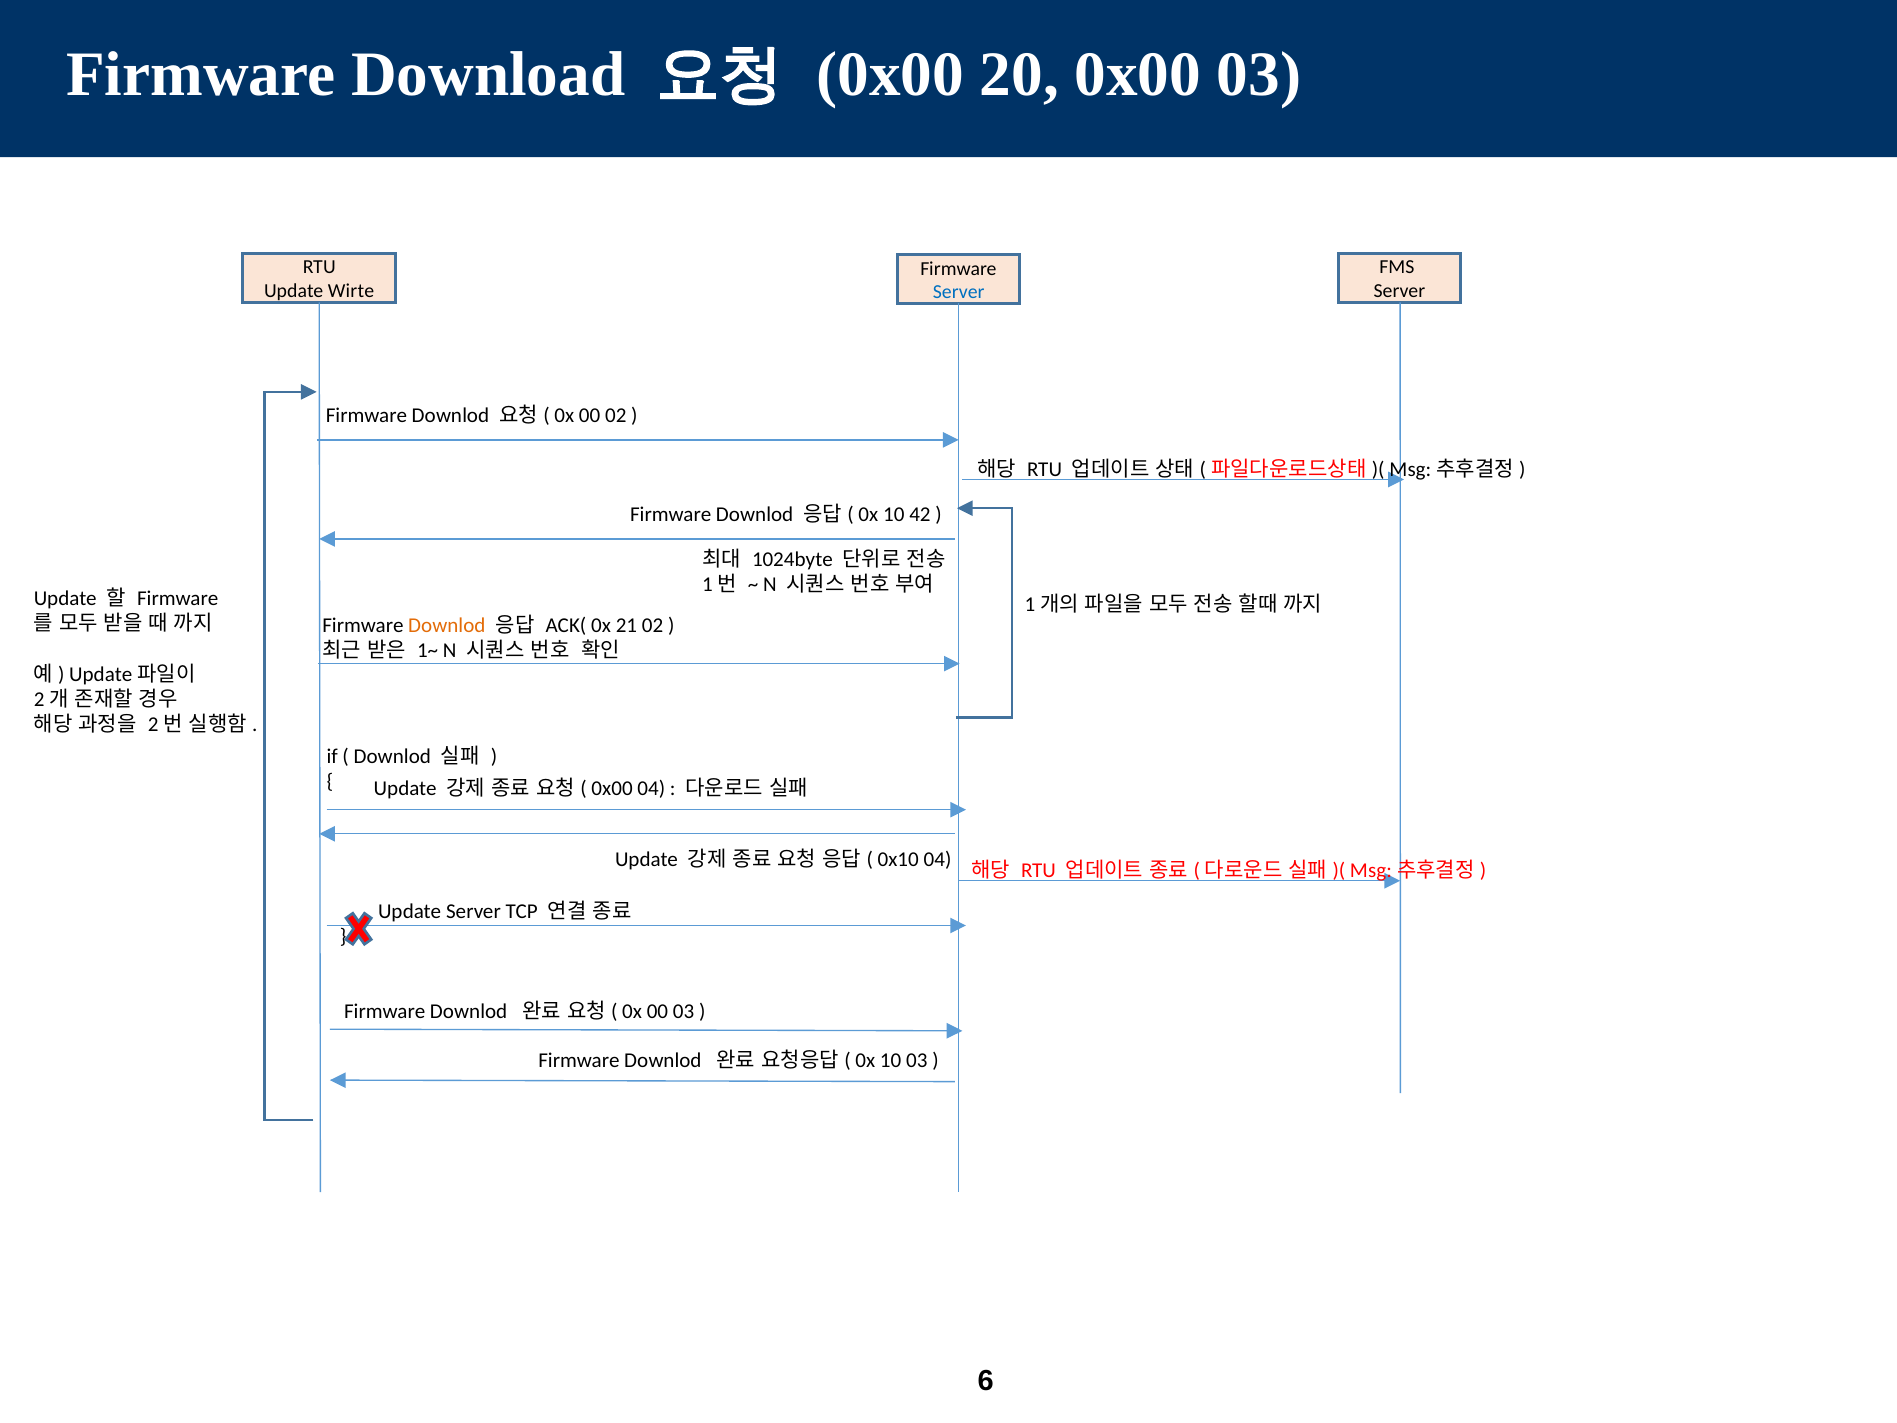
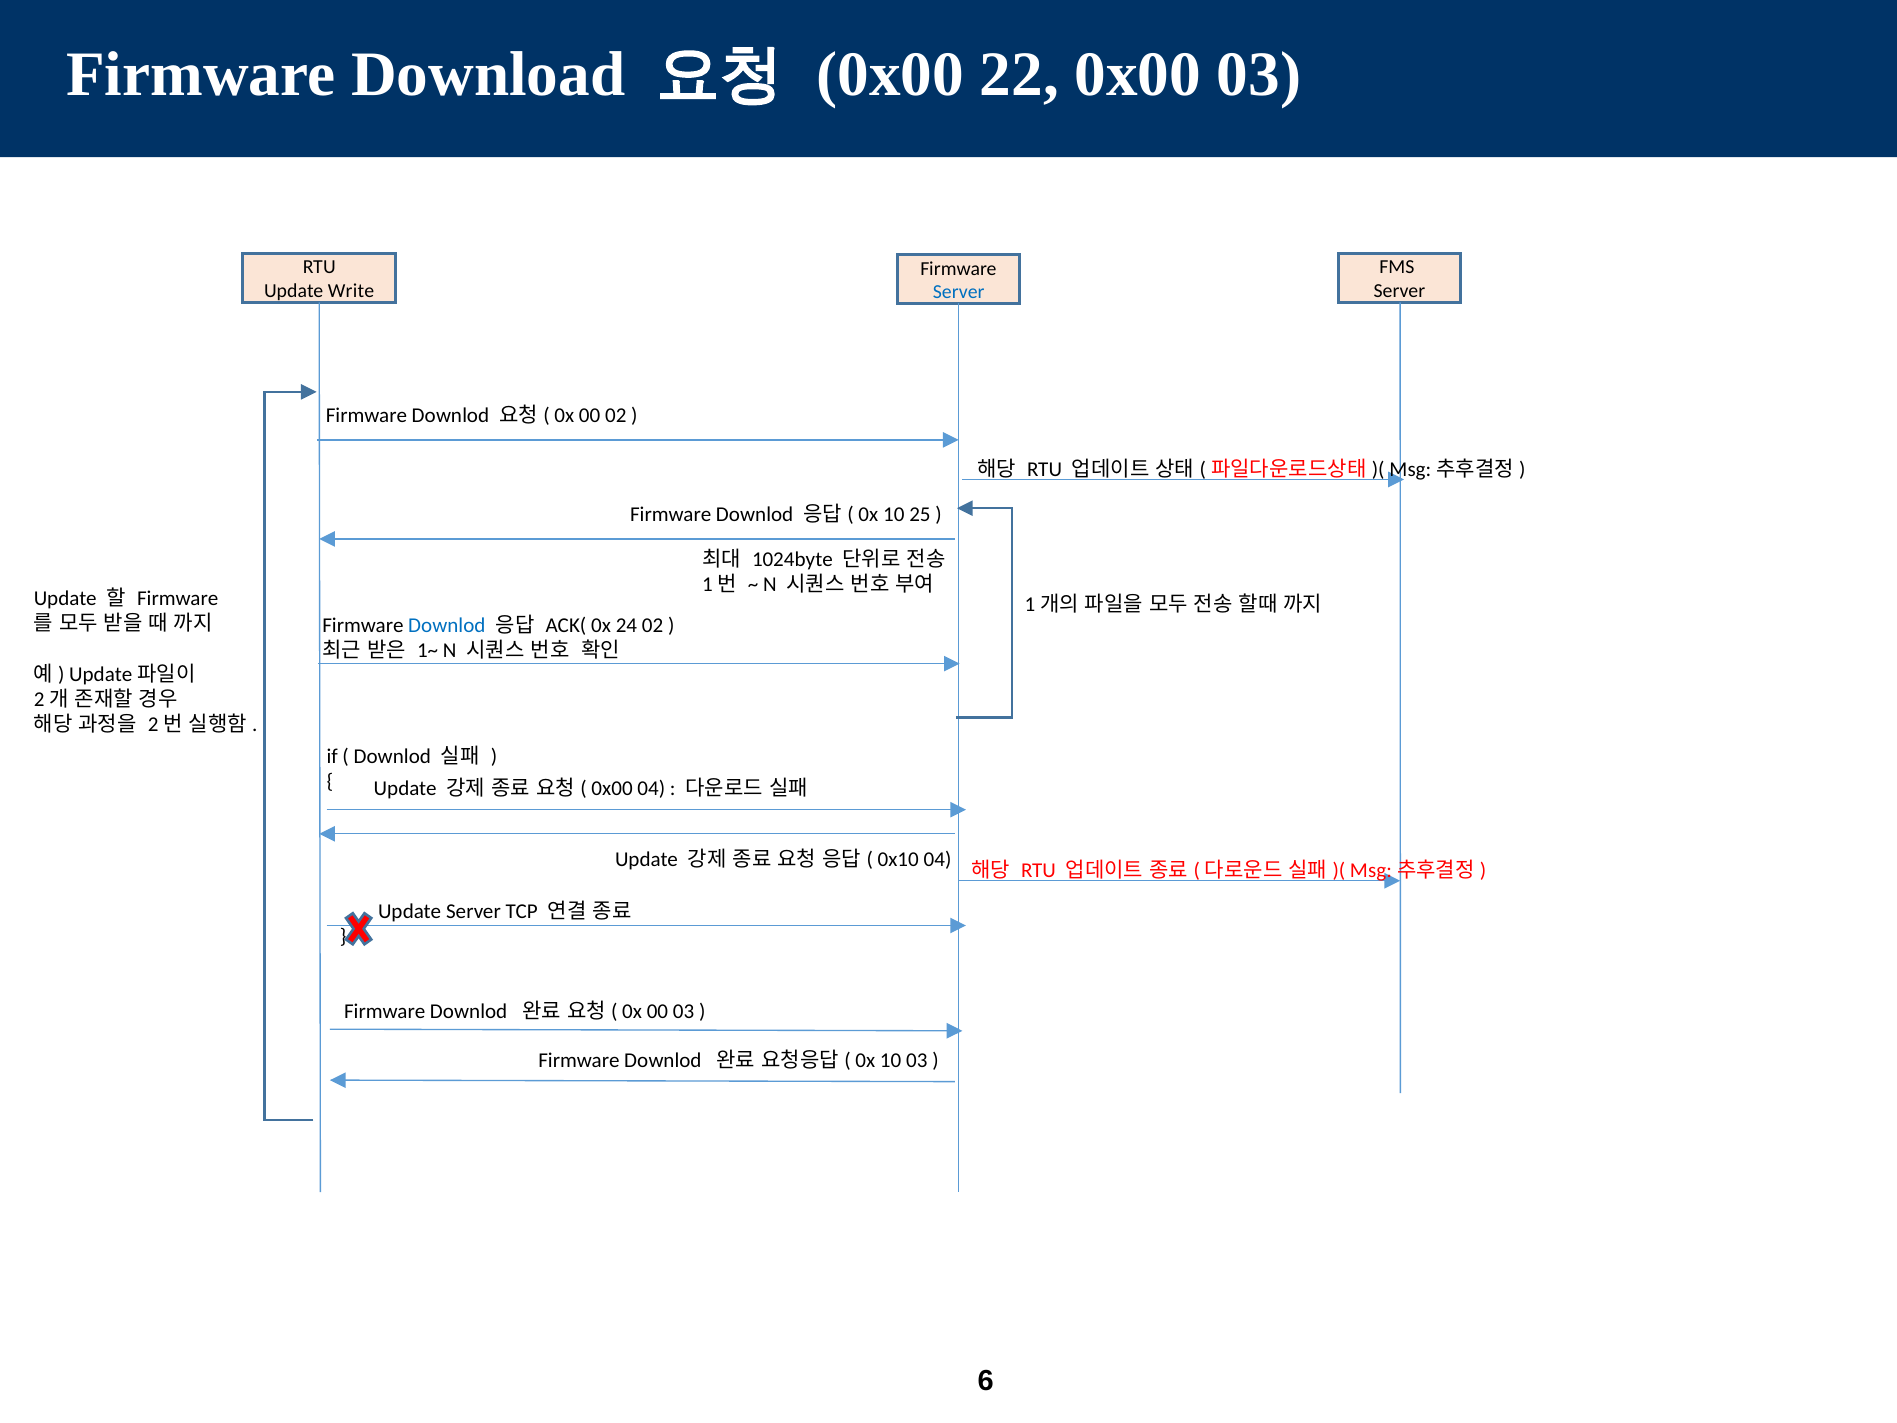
20: 20 -> 22 (1019, 74)
Wirte: Wirte -> Write (351, 291)
42: 42 -> 25 (920, 515)
Downlod colour: orange -> blue (447, 625)
21: 21 -> 24 (626, 625)
